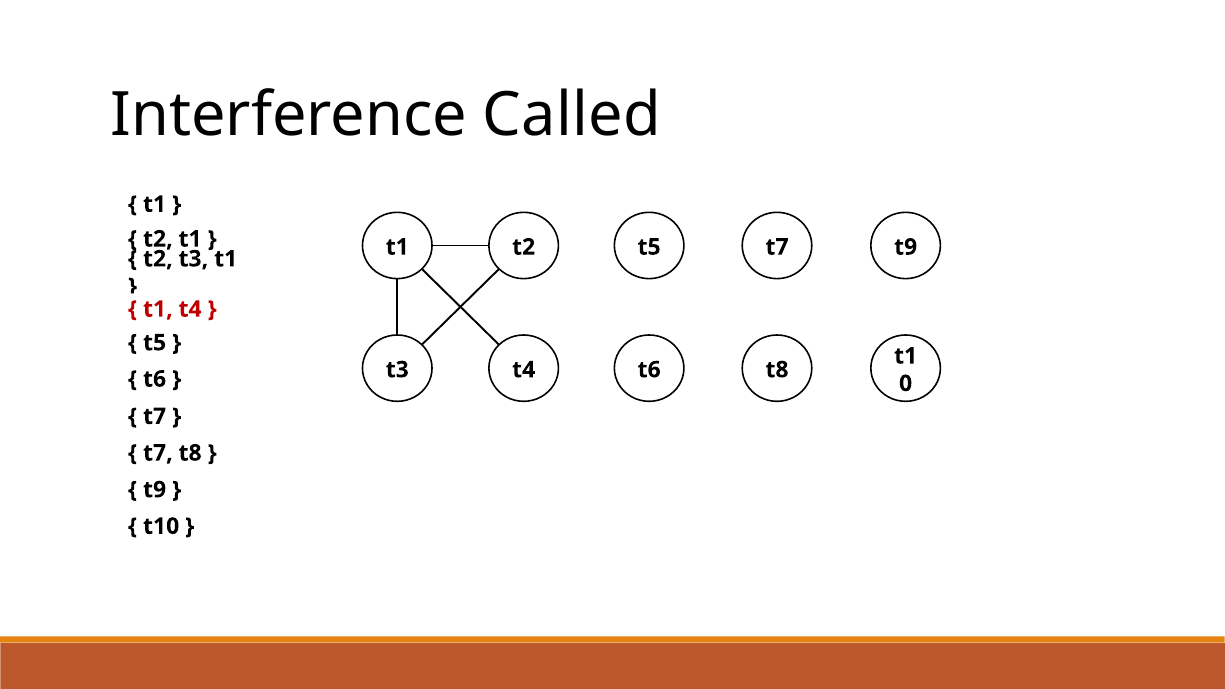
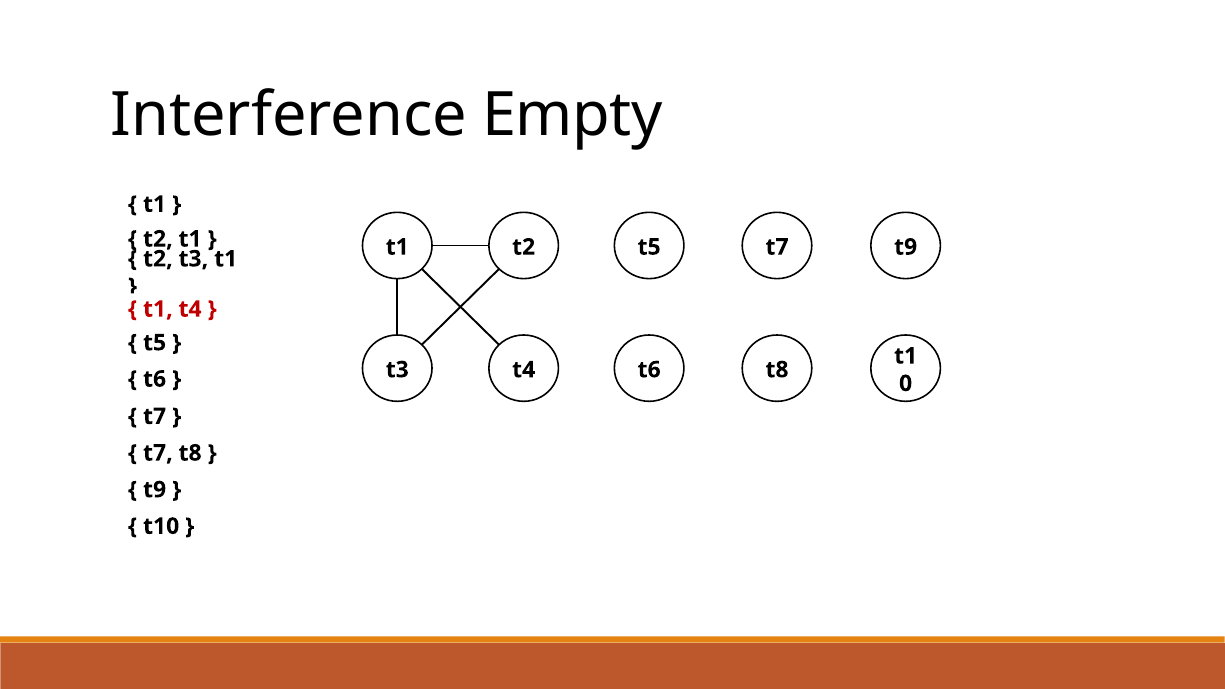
Called: Called -> Empty (572, 116)
